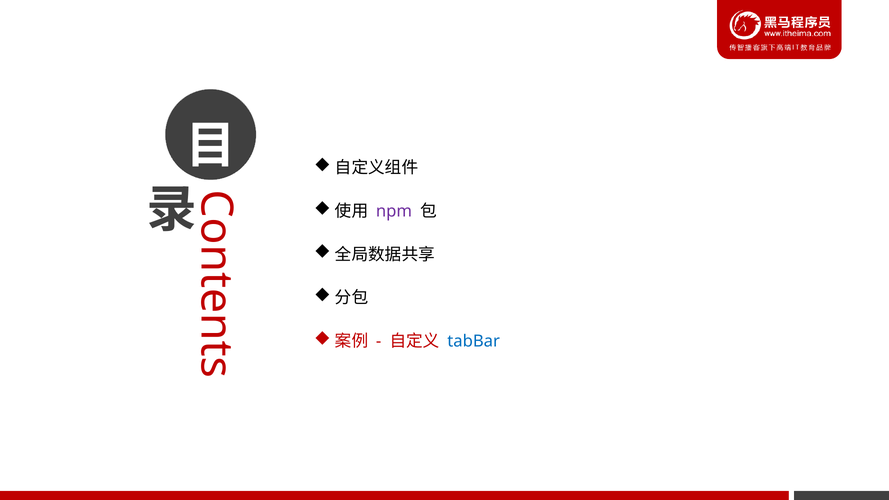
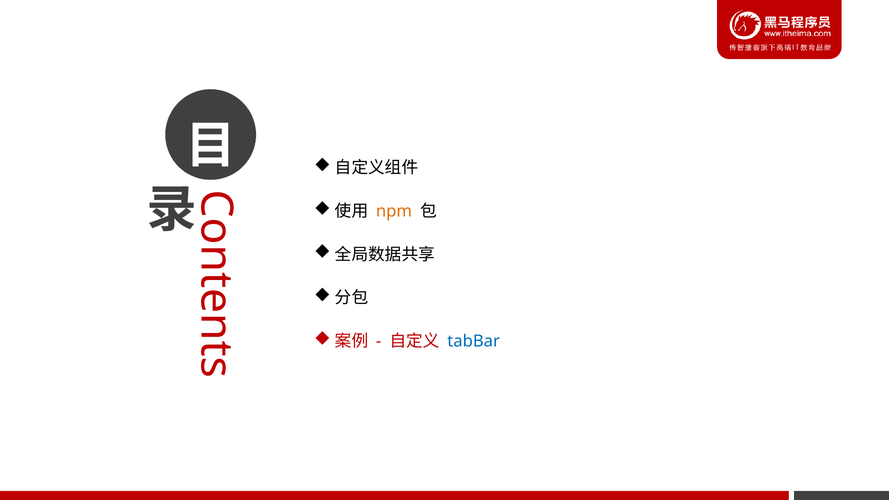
npm colour: purple -> orange (394, 211)
